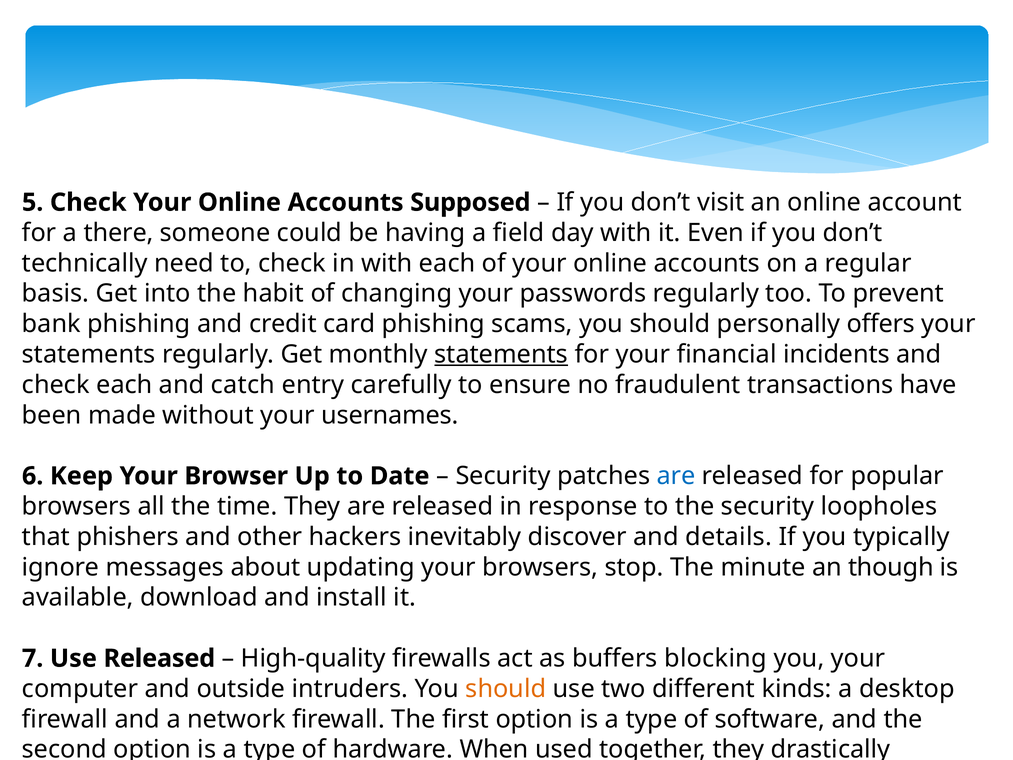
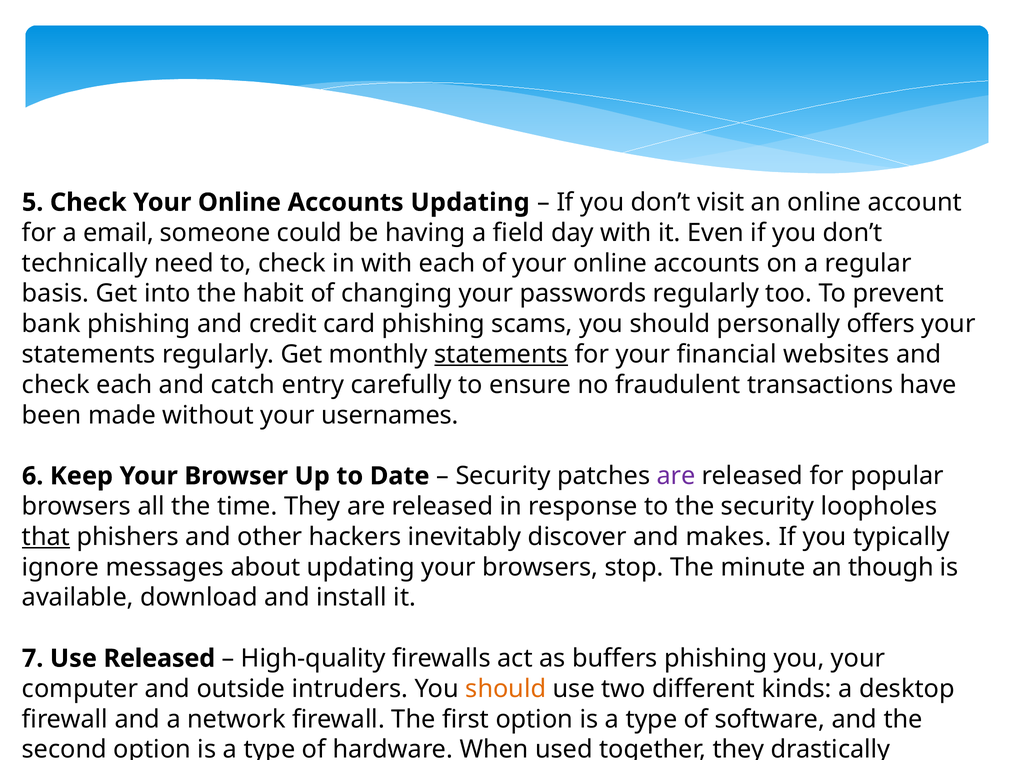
Accounts Supposed: Supposed -> Updating (470, 202)
there: there -> email (119, 233)
incidents: incidents -> websites (836, 354)
are colour: blue -> purple (676, 476)
that underline: none -> present (46, 537)
details: details -> makes (729, 537)
buffers blocking: blocking -> phishing (716, 658)
